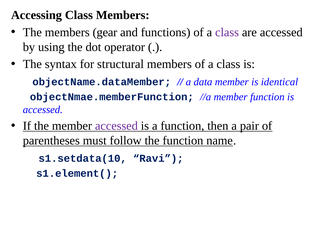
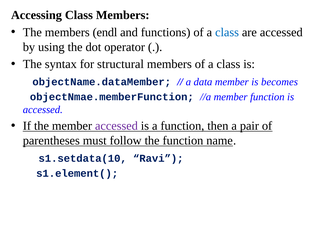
gear: gear -> endl (105, 32)
class colour: purple -> blue (227, 32)
identical: identical -> becomes (280, 82)
